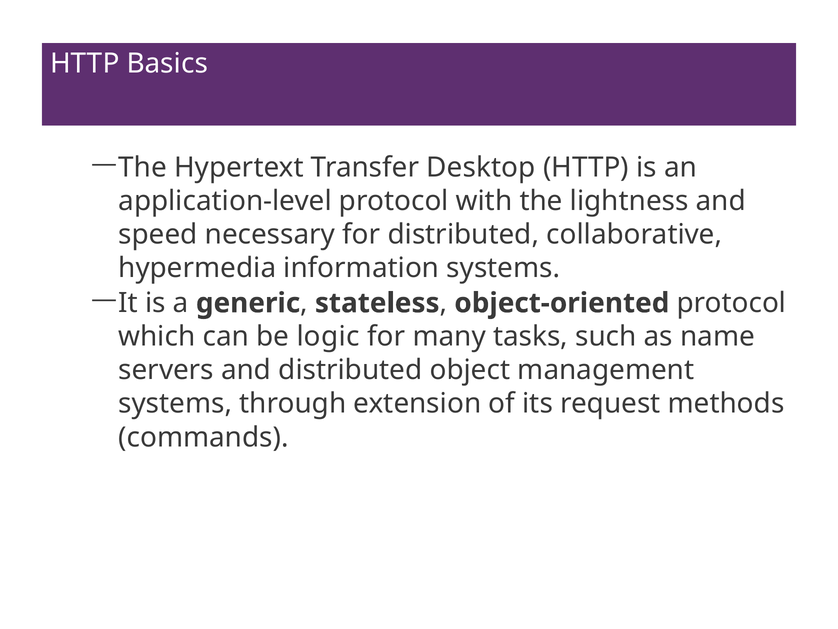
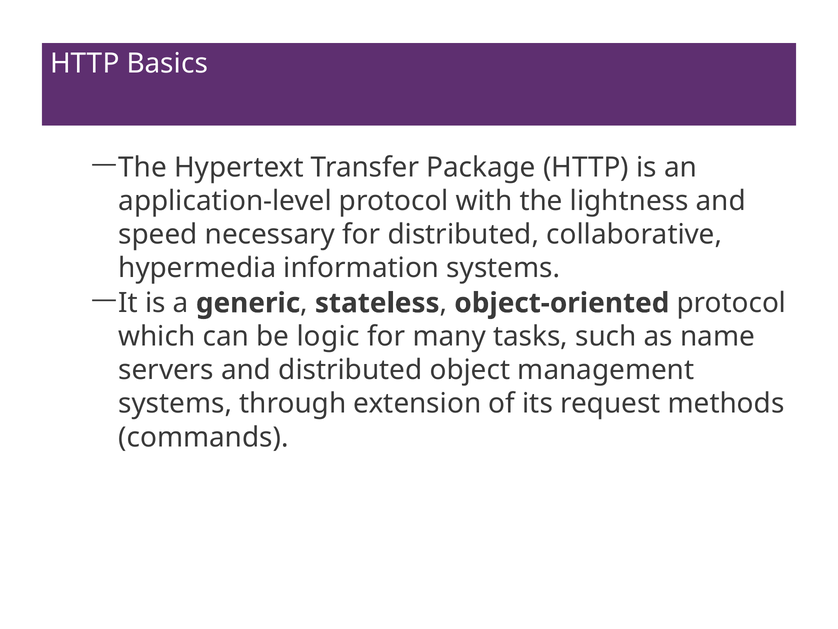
Desktop: Desktop -> Package (481, 167)
